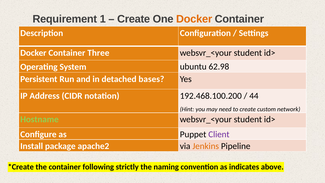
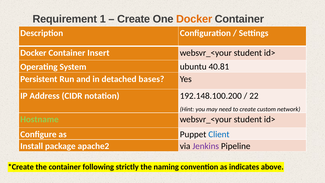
Three: Three -> Insert (98, 53)
62.98: 62.98 -> 40.81 (219, 67)
192.468.100.200: 192.468.100.200 -> 192.148.100.200 (211, 96)
44: 44 -> 22 (254, 96)
Client colour: purple -> blue (219, 134)
Jenkins colour: orange -> purple (206, 146)
